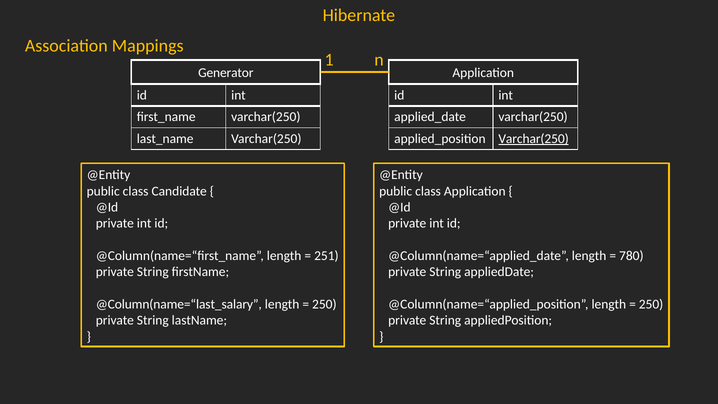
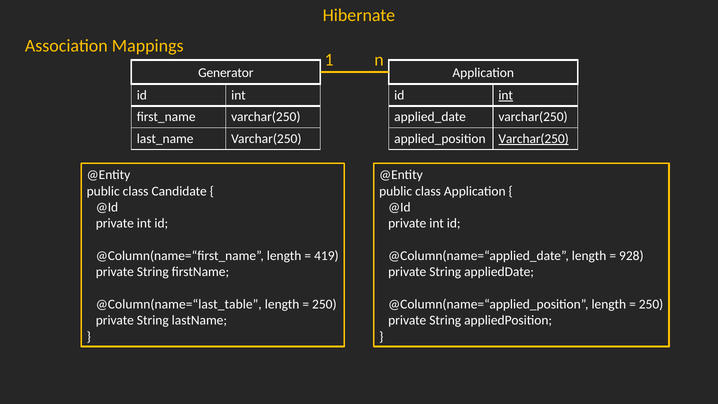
int underline: none -> present (506, 95)
251: 251 -> 419 (326, 256)
780: 780 -> 928 (631, 256)
@Column(name=“last_salary: @Column(name=“last_salary -> @Column(name=“last_table (179, 304)
